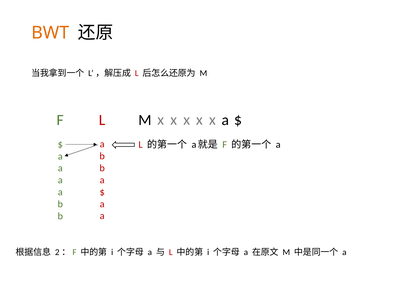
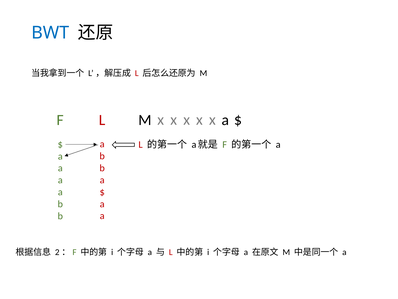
BWT colour: orange -> blue (50, 33)
